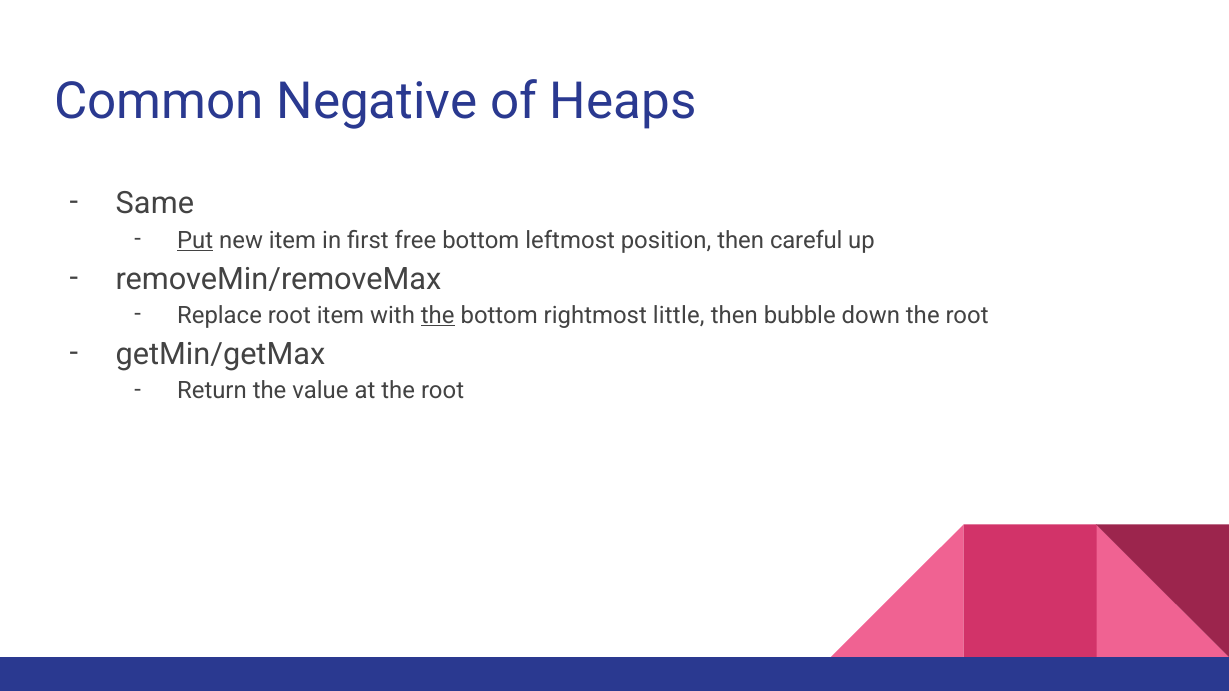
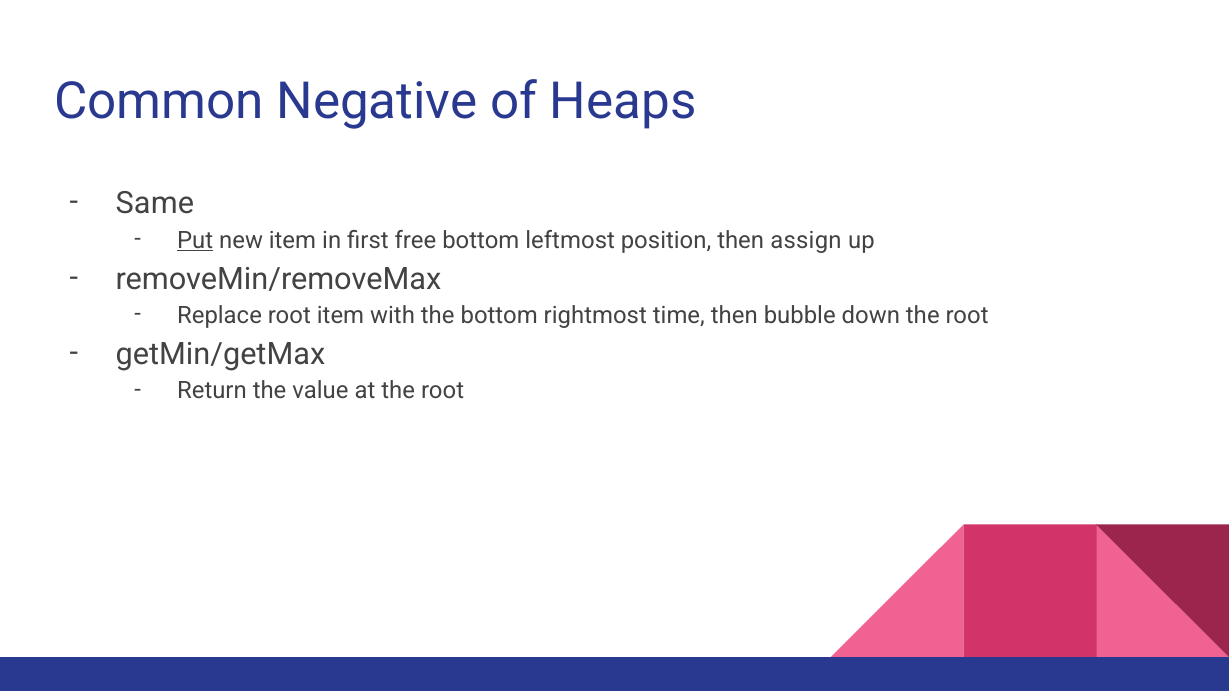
careful: careful -> assign (806, 240)
the underline: present -> none (438, 316)
little: little -> time (679, 316)
